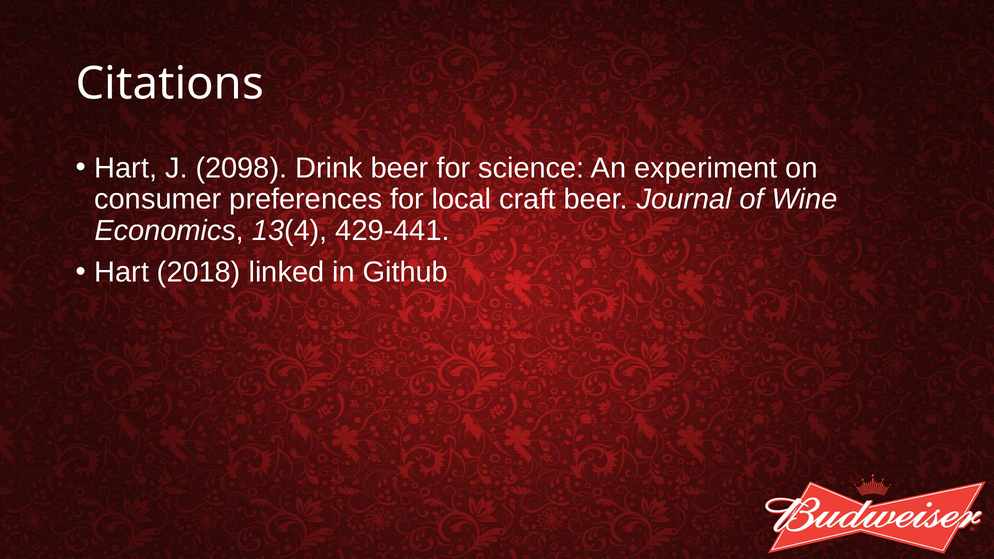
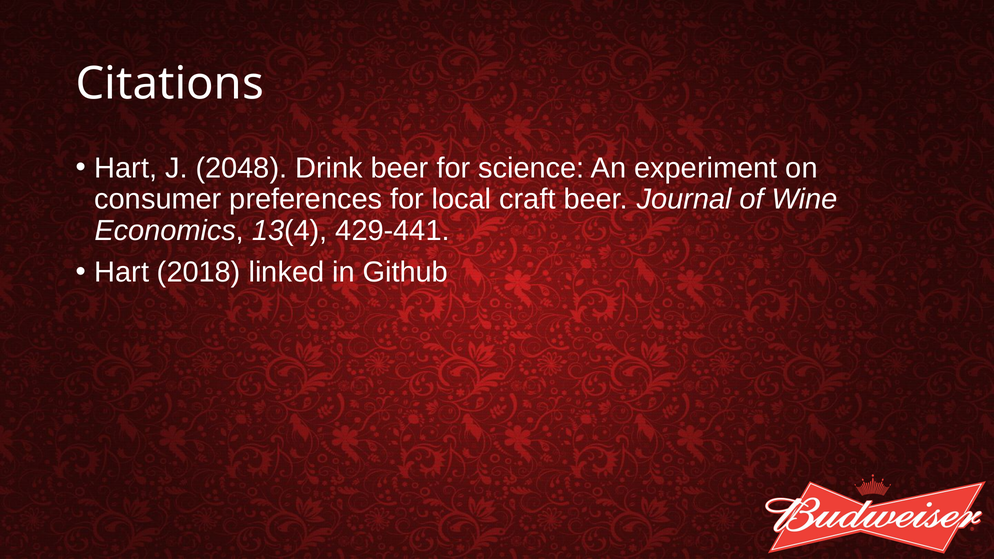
2098: 2098 -> 2048 (241, 168)
